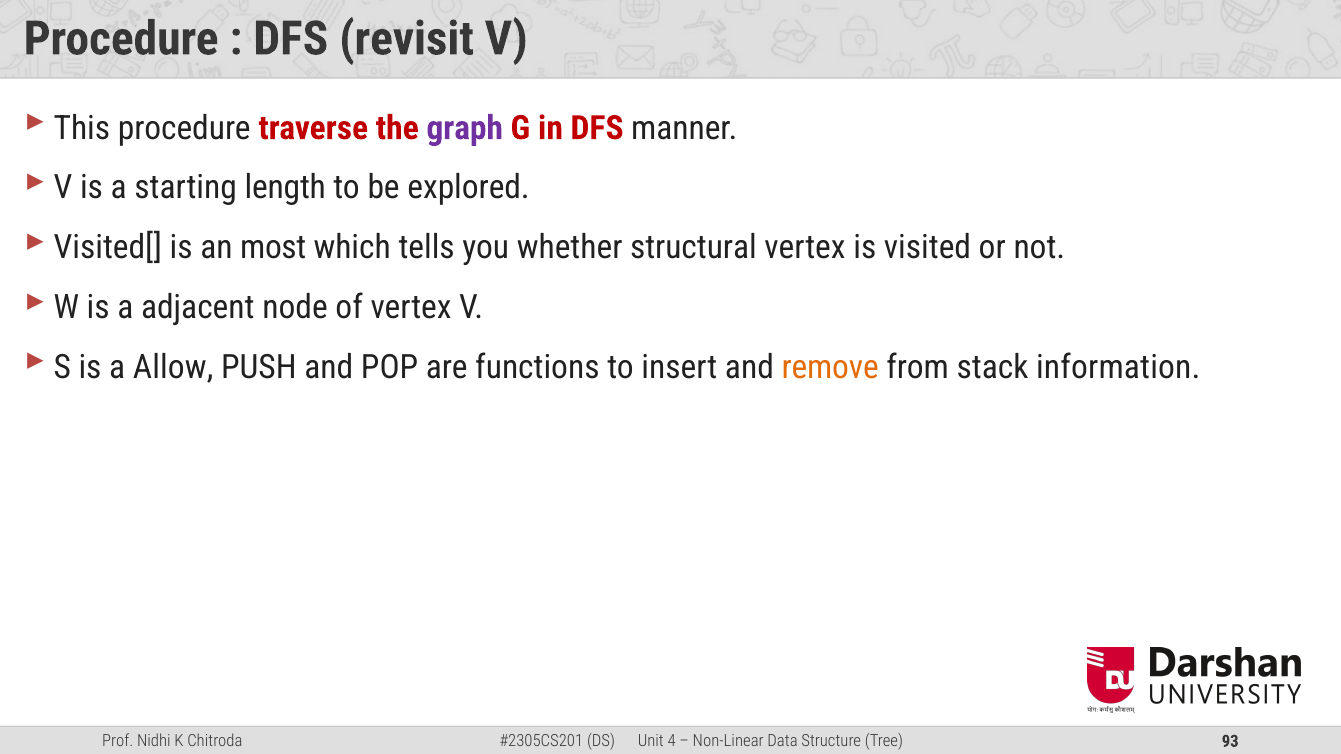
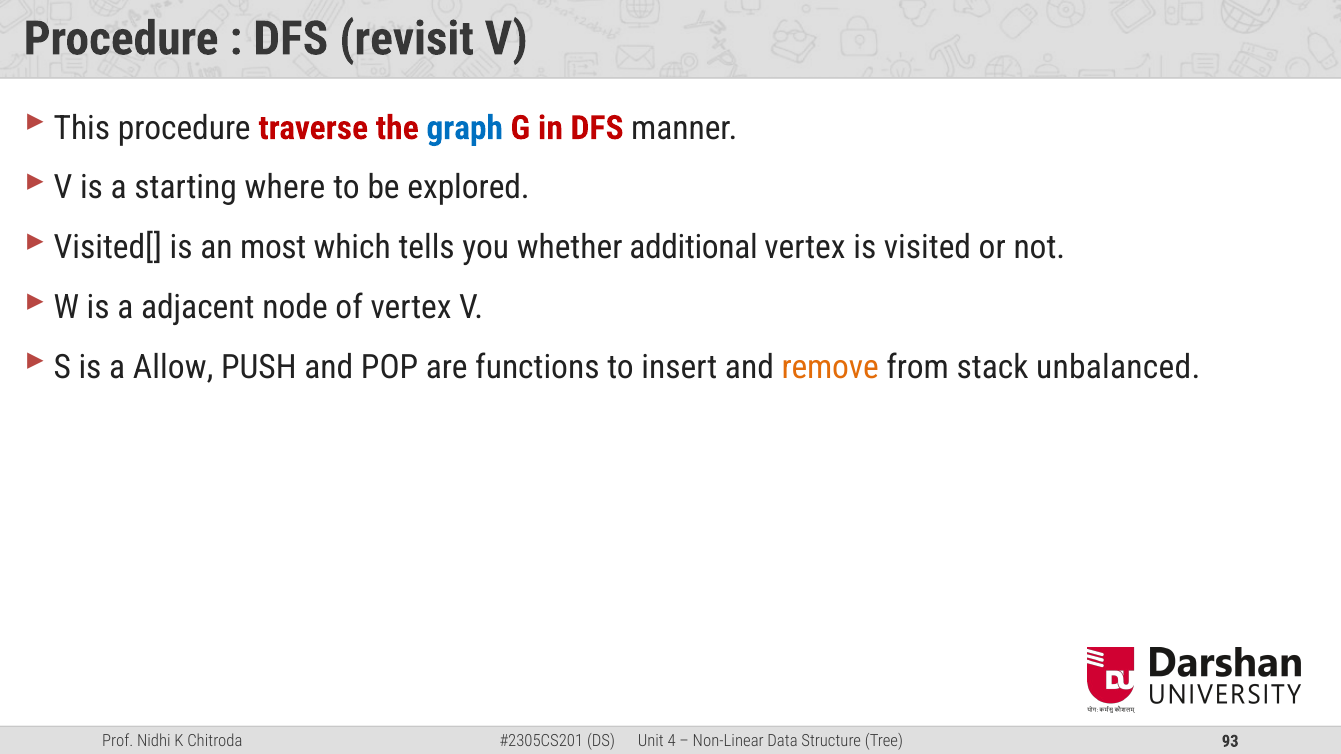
graph colour: purple -> blue (465, 128)
length: length -> where (285, 188)
structural: structural -> additional (694, 248)
information: information -> unbalanced (1118, 367)
